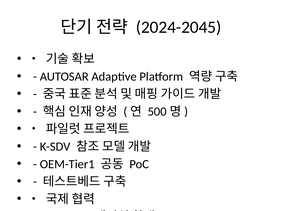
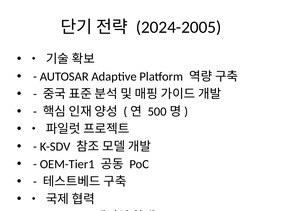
2024-2045: 2024-2045 -> 2024-2005 (179, 27)
